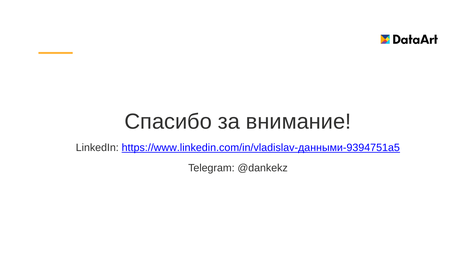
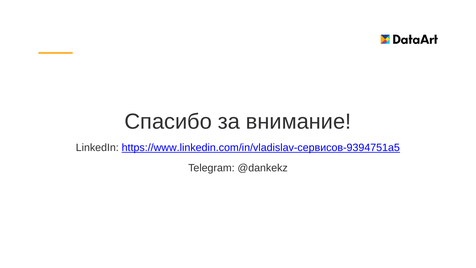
https://www.linkedin.com/in/vladislav-данными-9394751a5: https://www.linkedin.com/in/vladislav-данными-9394751a5 -> https://www.linkedin.com/in/vladislav-сервисов-9394751a5 (261, 148)
